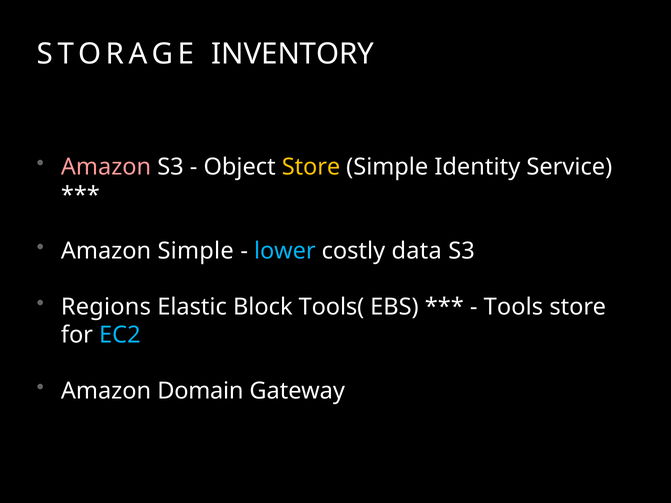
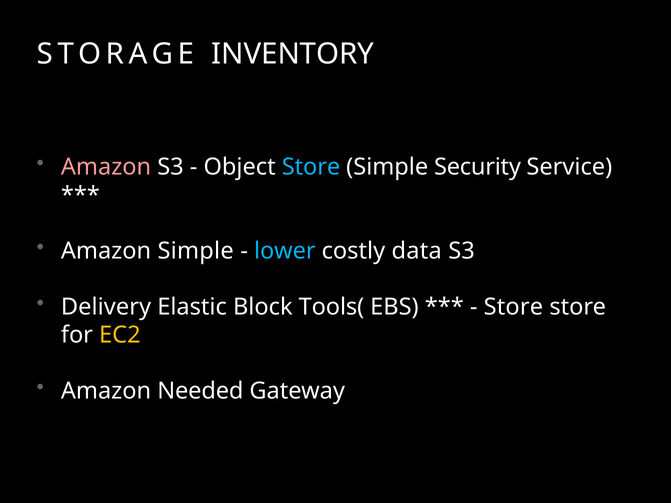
Store colour: yellow -> light blue (311, 167)
Identity: Identity -> Security (477, 167)
Regions: Regions -> Delivery (106, 307)
Tools: Tools -> Store (513, 307)
EC2 colour: light blue -> yellow (120, 335)
Domain: Domain -> Needed (200, 391)
